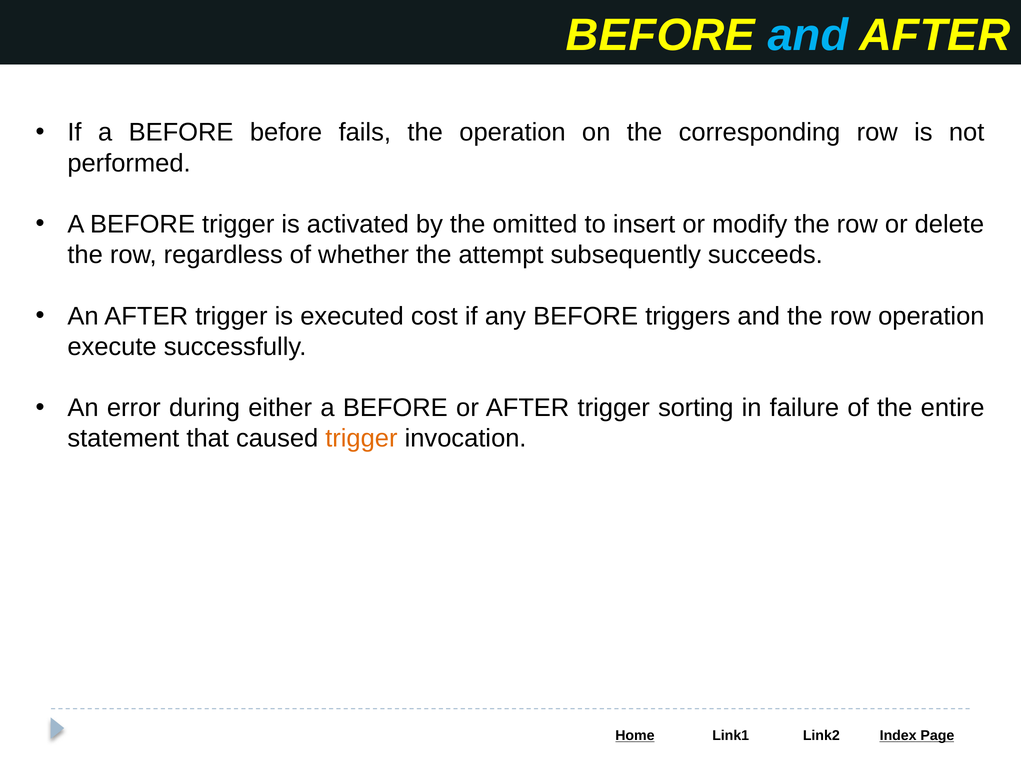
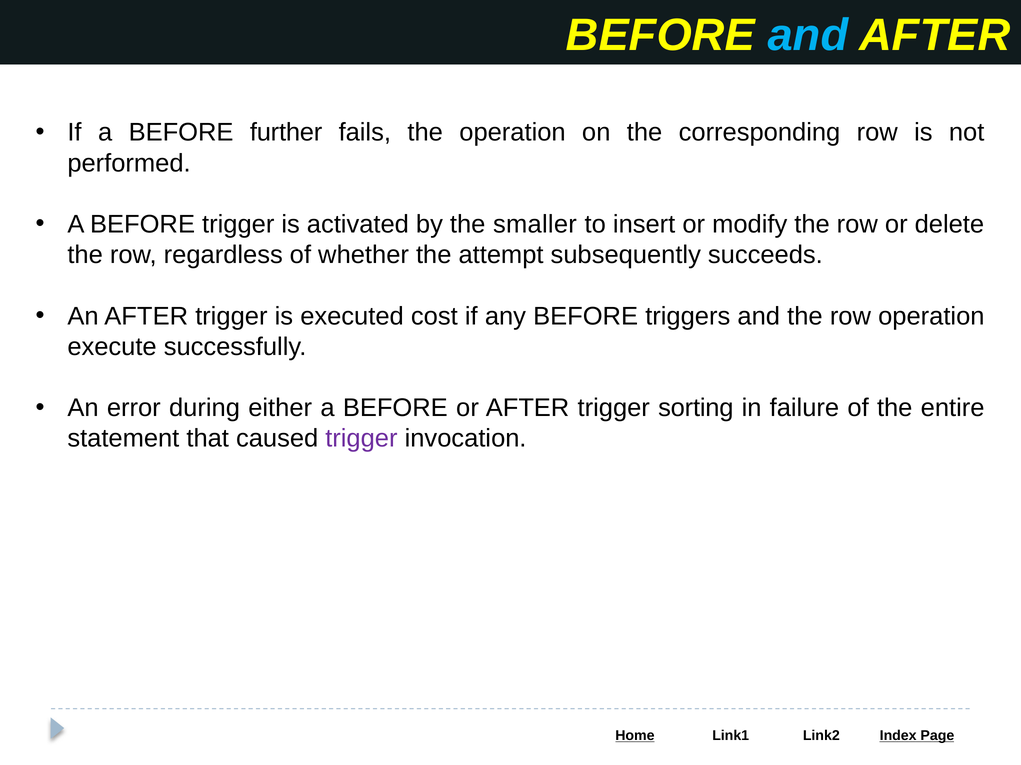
BEFORE before: before -> further (286, 133)
omitted: omitted -> smaller (535, 225)
trigger colour: orange -> purple (361, 439)
